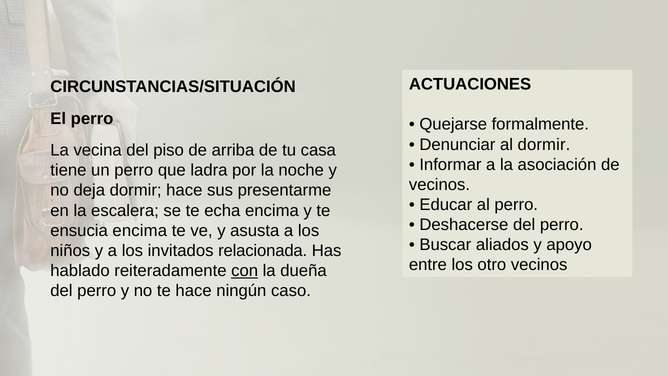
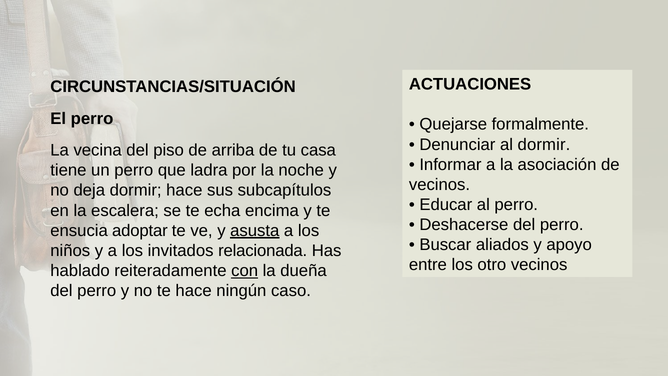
presentarme: presentarme -> subcapítulos (284, 190)
ensucia encima: encima -> adoptar (140, 230)
asusta underline: none -> present (255, 230)
